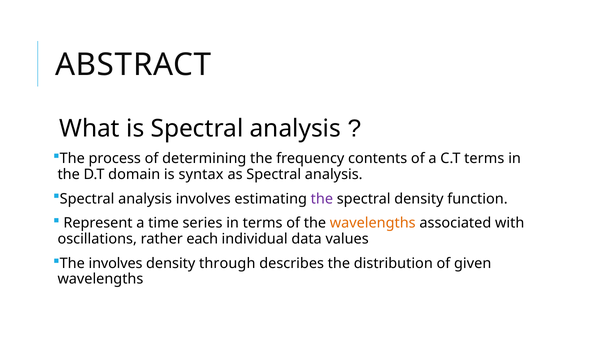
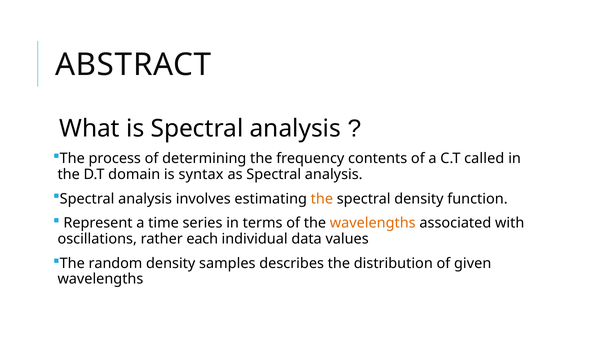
C.T terms: terms -> called (484, 159)
the colour: purple -> orange (322, 199)
The involves: involves -> random (115, 263)
through: through -> samples (227, 263)
